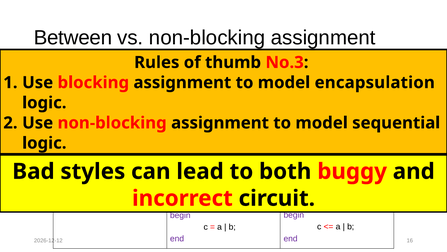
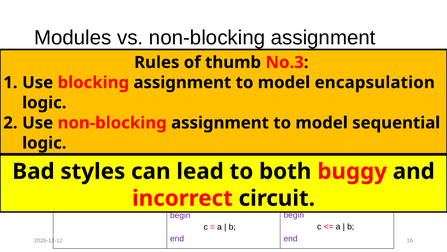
Between: Between -> Modules (73, 38)
